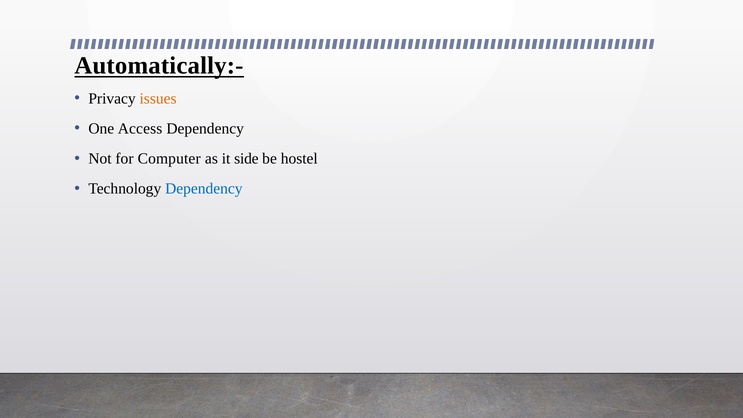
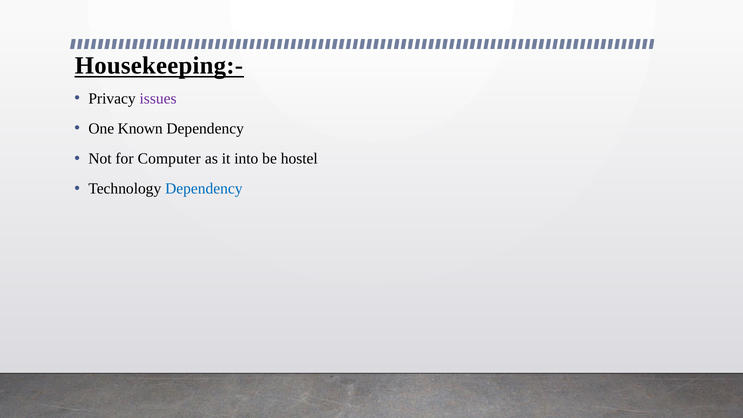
Automatically:-: Automatically:- -> Housekeeping:- (159, 66)
issues colour: orange -> purple (158, 99)
Access: Access -> Known (140, 129)
side: side -> into (246, 159)
